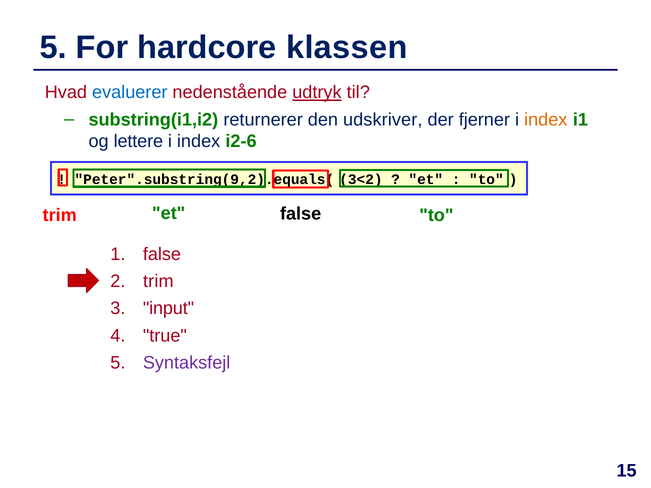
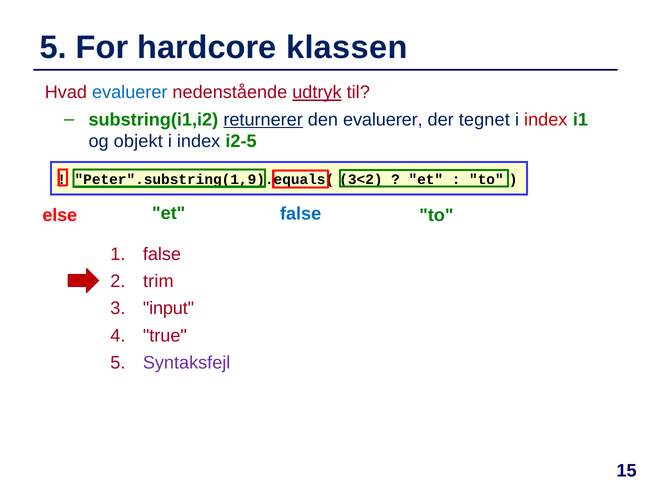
returnerer underline: none -> present (263, 120)
den udskriver: udskriver -> evaluerer (383, 120)
fjerner: fjerner -> tegnet (484, 120)
index colour: orange -> red (546, 120)
lettere: lettere -> objekt (138, 141)
i2-6: i2-6 -> i2-5 (241, 141)
Peter".substring(9,2).equals(: Peter".substring(9,2).equals( -> Peter".substring(1,9).equals( (204, 179)
false colour: black -> blue (301, 214)
trim: trim -> else (60, 215)
